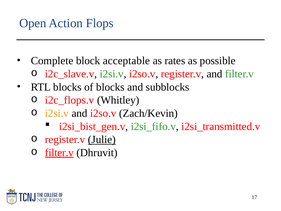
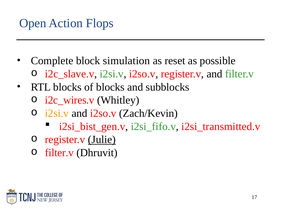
acceptable: acceptable -> simulation (126, 61)
rates: rates -> reset (175, 61)
i2c_flops.v: i2c_flops.v -> i2c_wires.v (70, 100)
filter.v underline: present -> none (59, 153)
